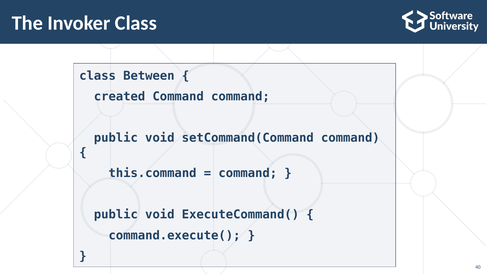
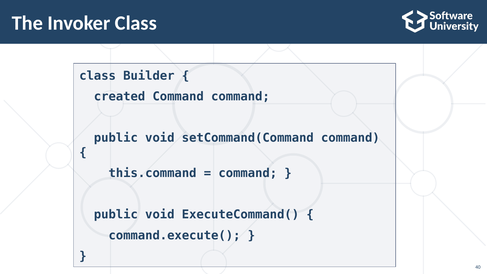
Between: Between -> Builder (149, 76)
